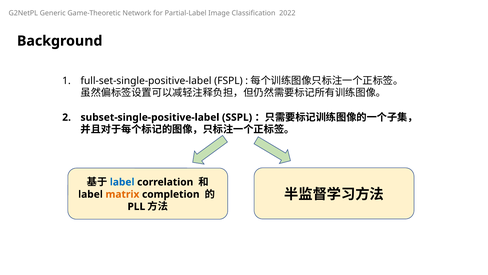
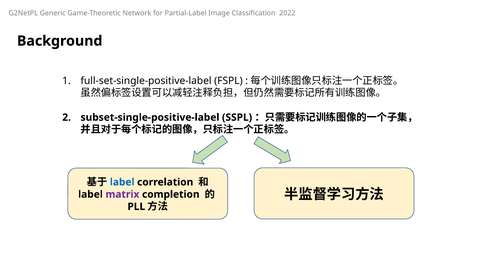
matrix colour: orange -> purple (122, 194)
